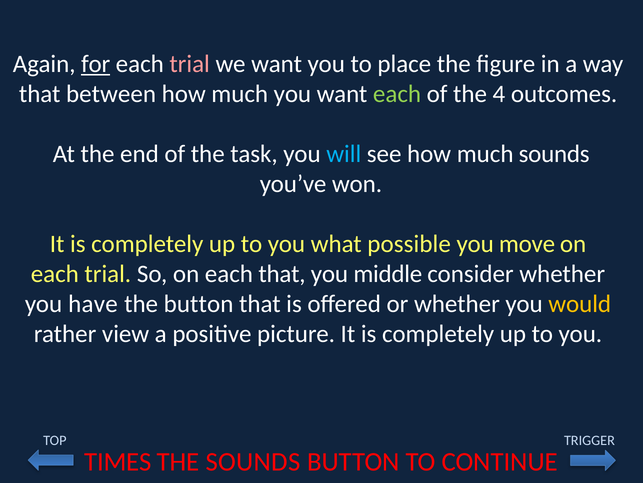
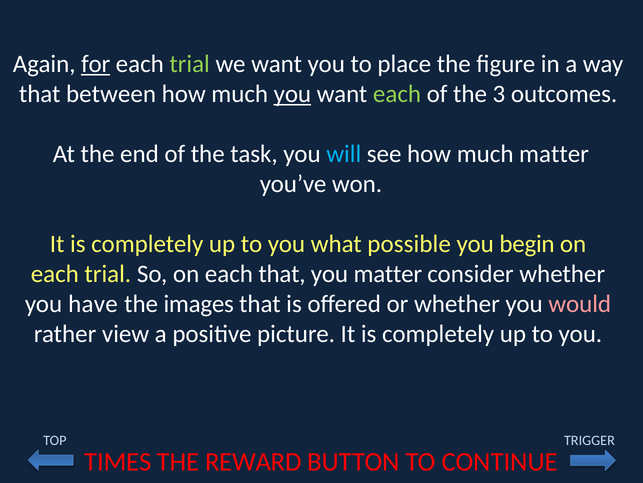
trial colour: pink -> light green (190, 64)
you underline: none -> present (292, 94)
4: 4 -> 3 (499, 94)
much sounds: sounds -> matter (554, 154)
move: move -> begin (527, 244)
you middle: middle -> matter (388, 274)
the button: button -> images (199, 304)
would colour: yellow -> pink (580, 304)
THE SOUNDS: SOUNDS -> REWARD (253, 461)
